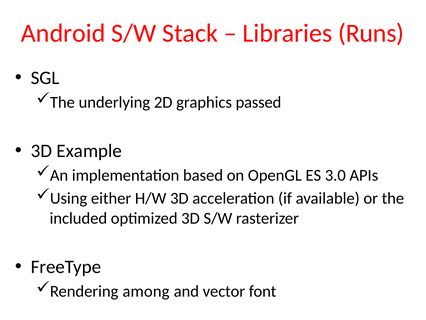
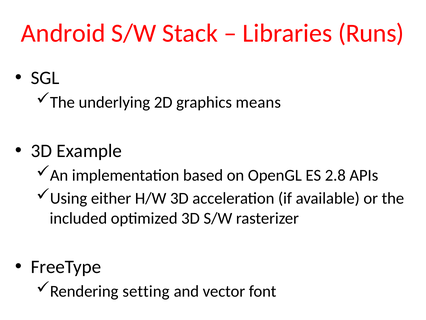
passed: passed -> means (258, 102)
3.0: 3.0 -> 2.8 (335, 175)
among: among -> setting (146, 291)
